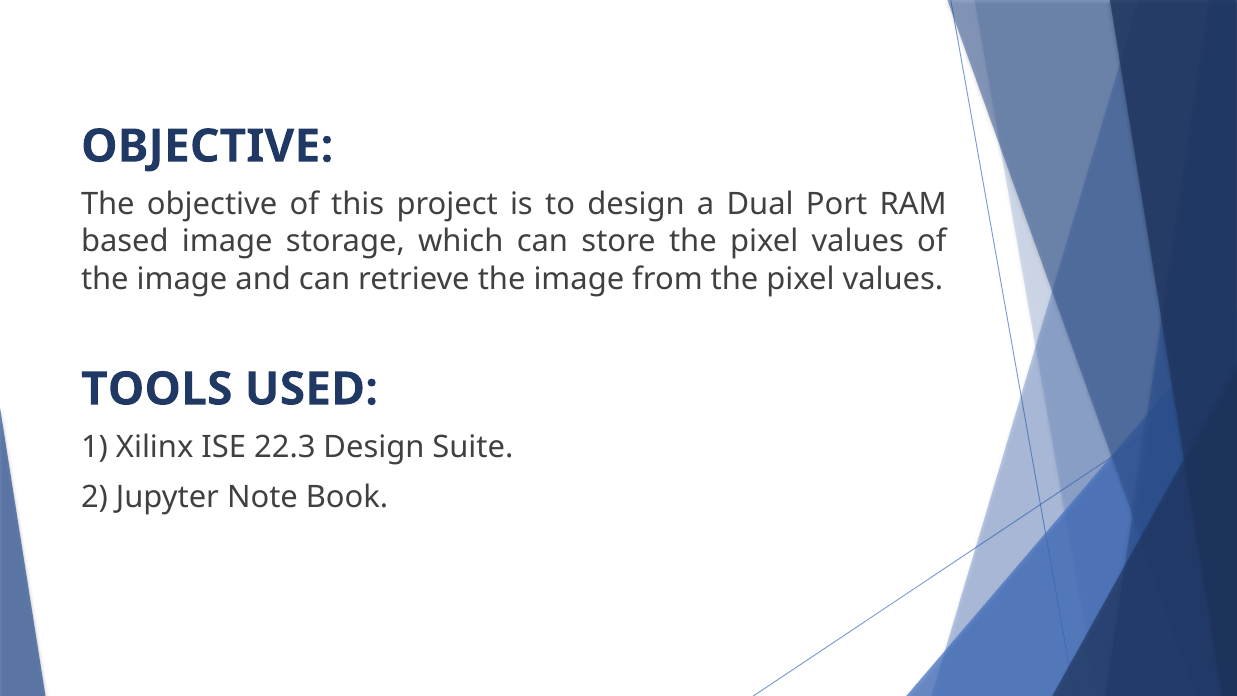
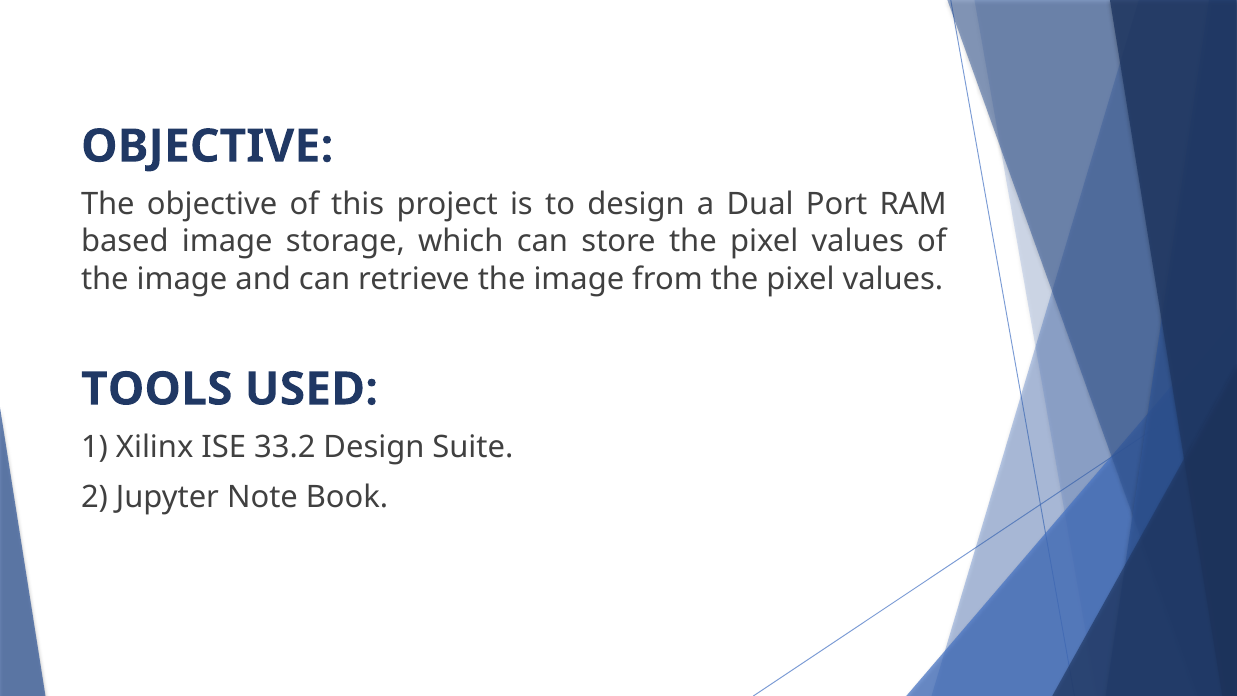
22.3: 22.3 -> 33.2 (285, 447)
